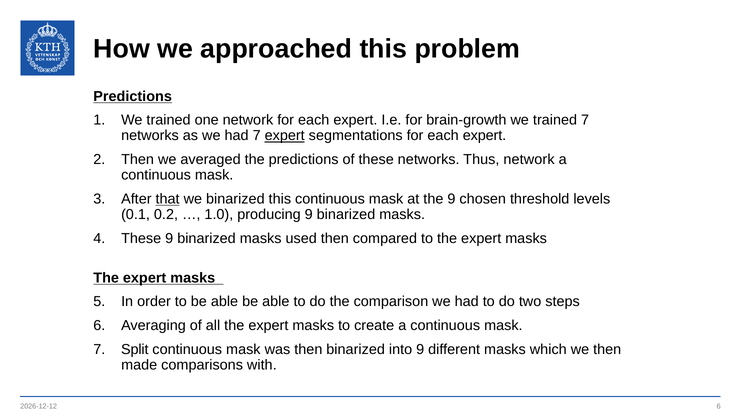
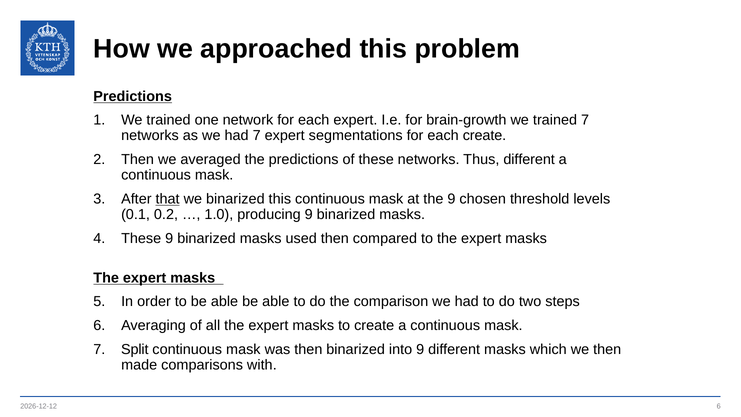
expert underline: present -> none (285, 136)
segmentations for each expert: expert -> create (484, 136)
Thus network: network -> different (529, 159)
